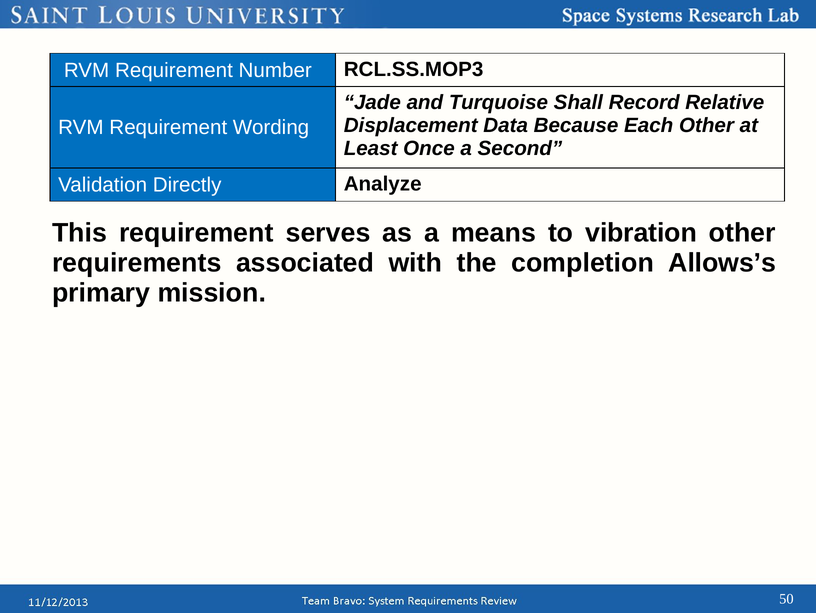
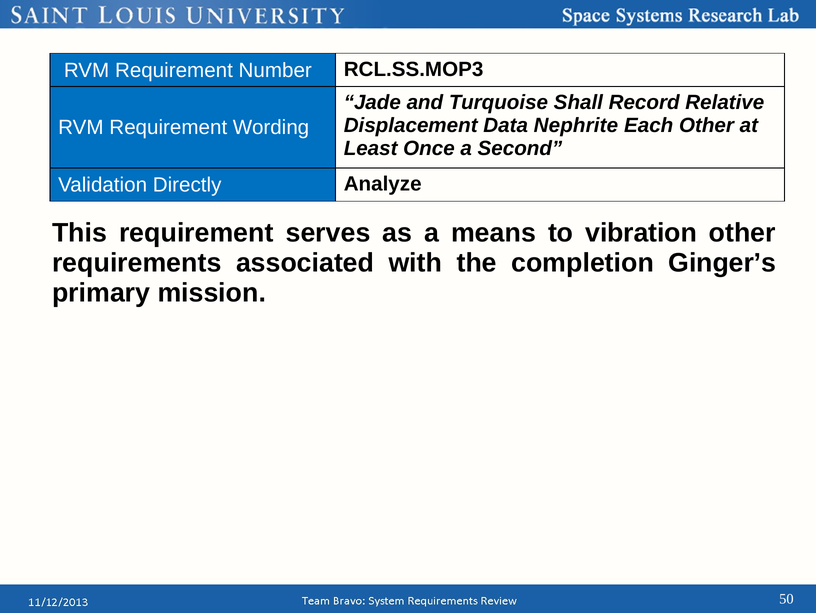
Because: Because -> Nephrite (576, 125)
Allows’s: Allows’s -> Ginger’s (722, 263)
